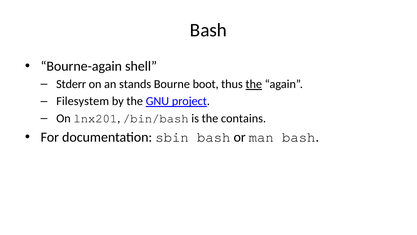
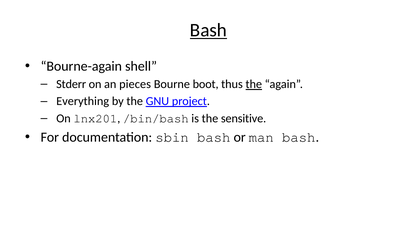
Bash underline: none -> present (208, 30)
stands: stands -> pieces (135, 84)
Filesystem: Filesystem -> Everything (83, 101)
contains: contains -> sensitive (244, 118)
